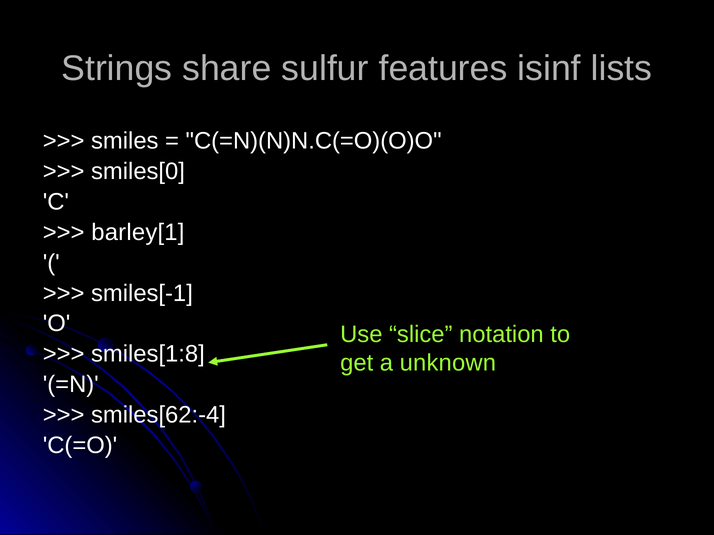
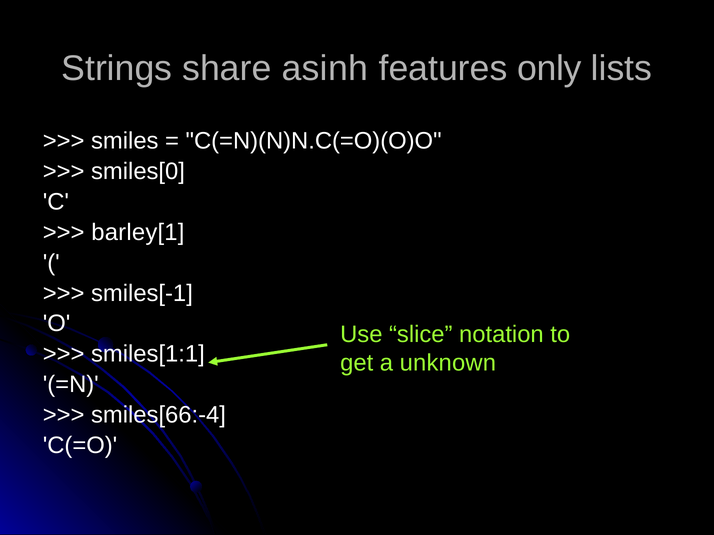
sulfur: sulfur -> asinh (325, 69)
isinf: isinf -> only (549, 69)
smiles[1:8: smiles[1:8 -> smiles[1:1 (148, 354)
smiles[62:-4: smiles[62:-4 -> smiles[66:-4 (158, 415)
